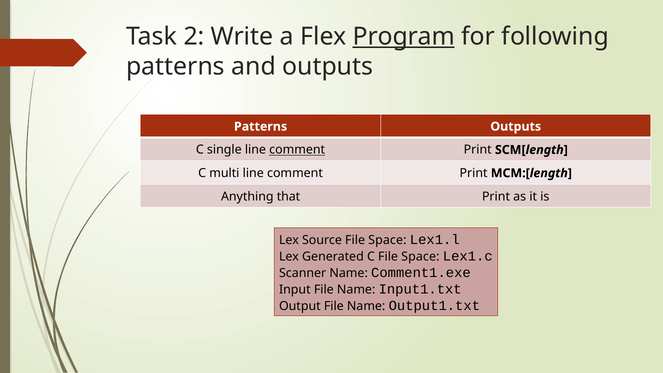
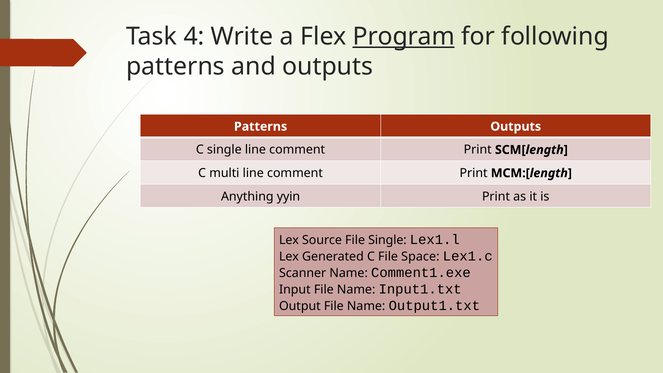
2: 2 -> 4 (194, 37)
comment underline: present -> none (297, 150)
that: that -> yyin (288, 196)
Source File Space: Space -> Single (387, 240)
